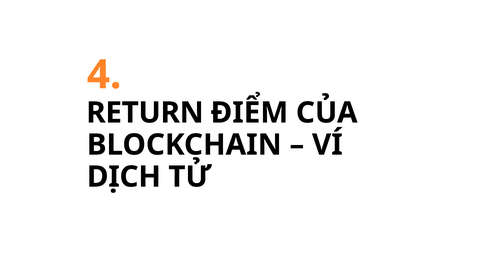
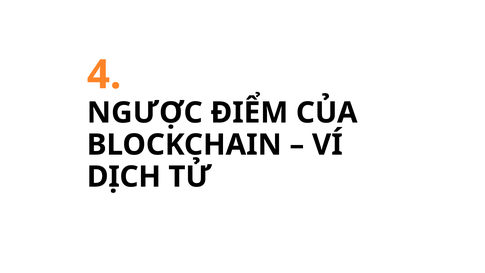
RETURN: RETURN -> NGƯỢC (145, 113)
